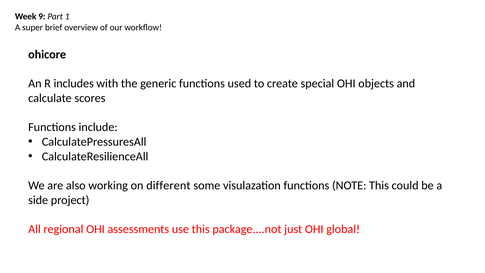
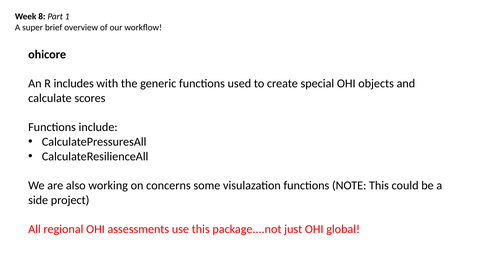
9: 9 -> 8 (42, 17)
different: different -> concerns (168, 185)
